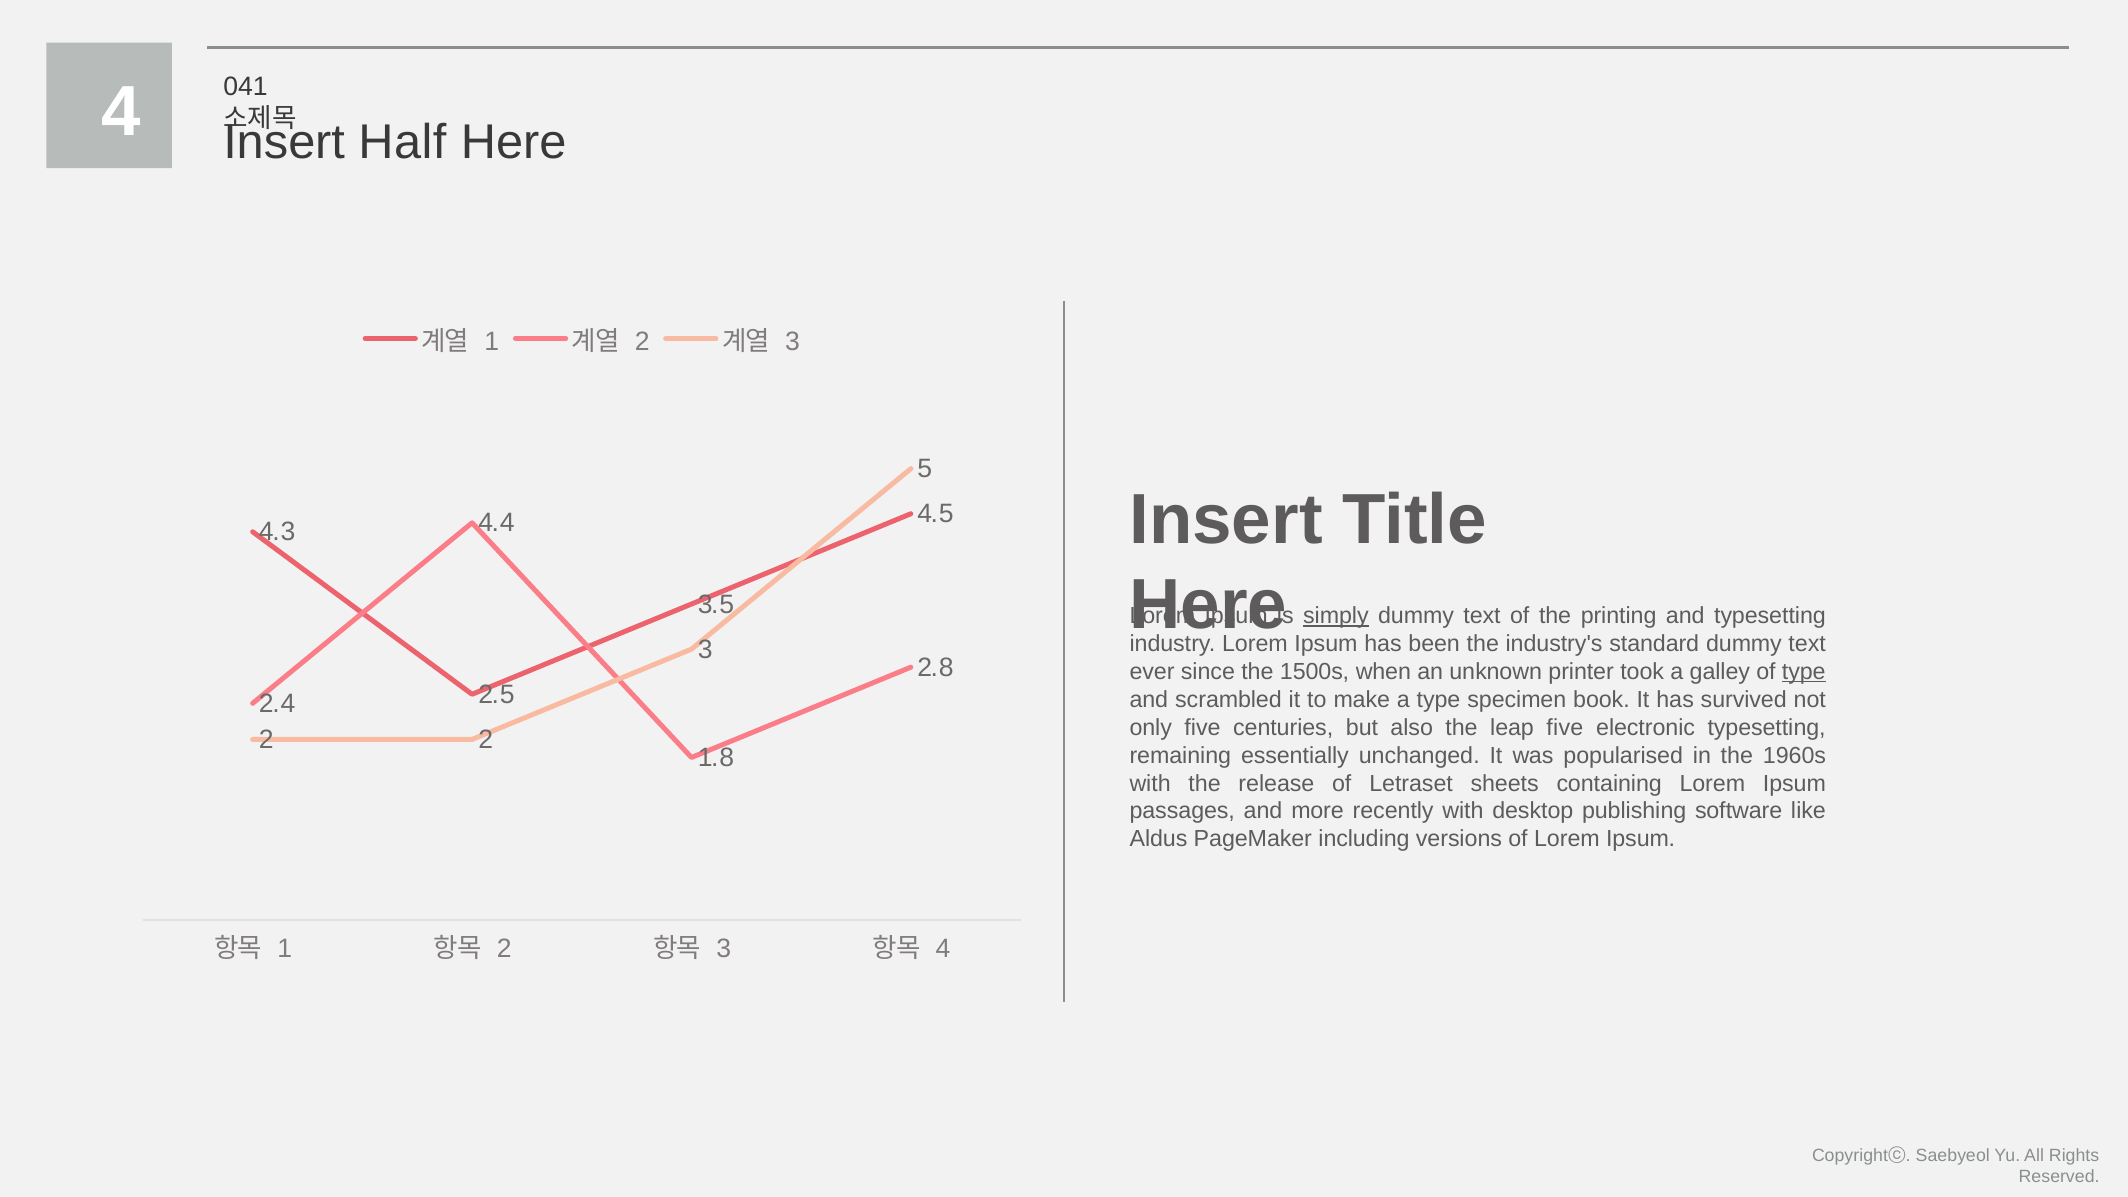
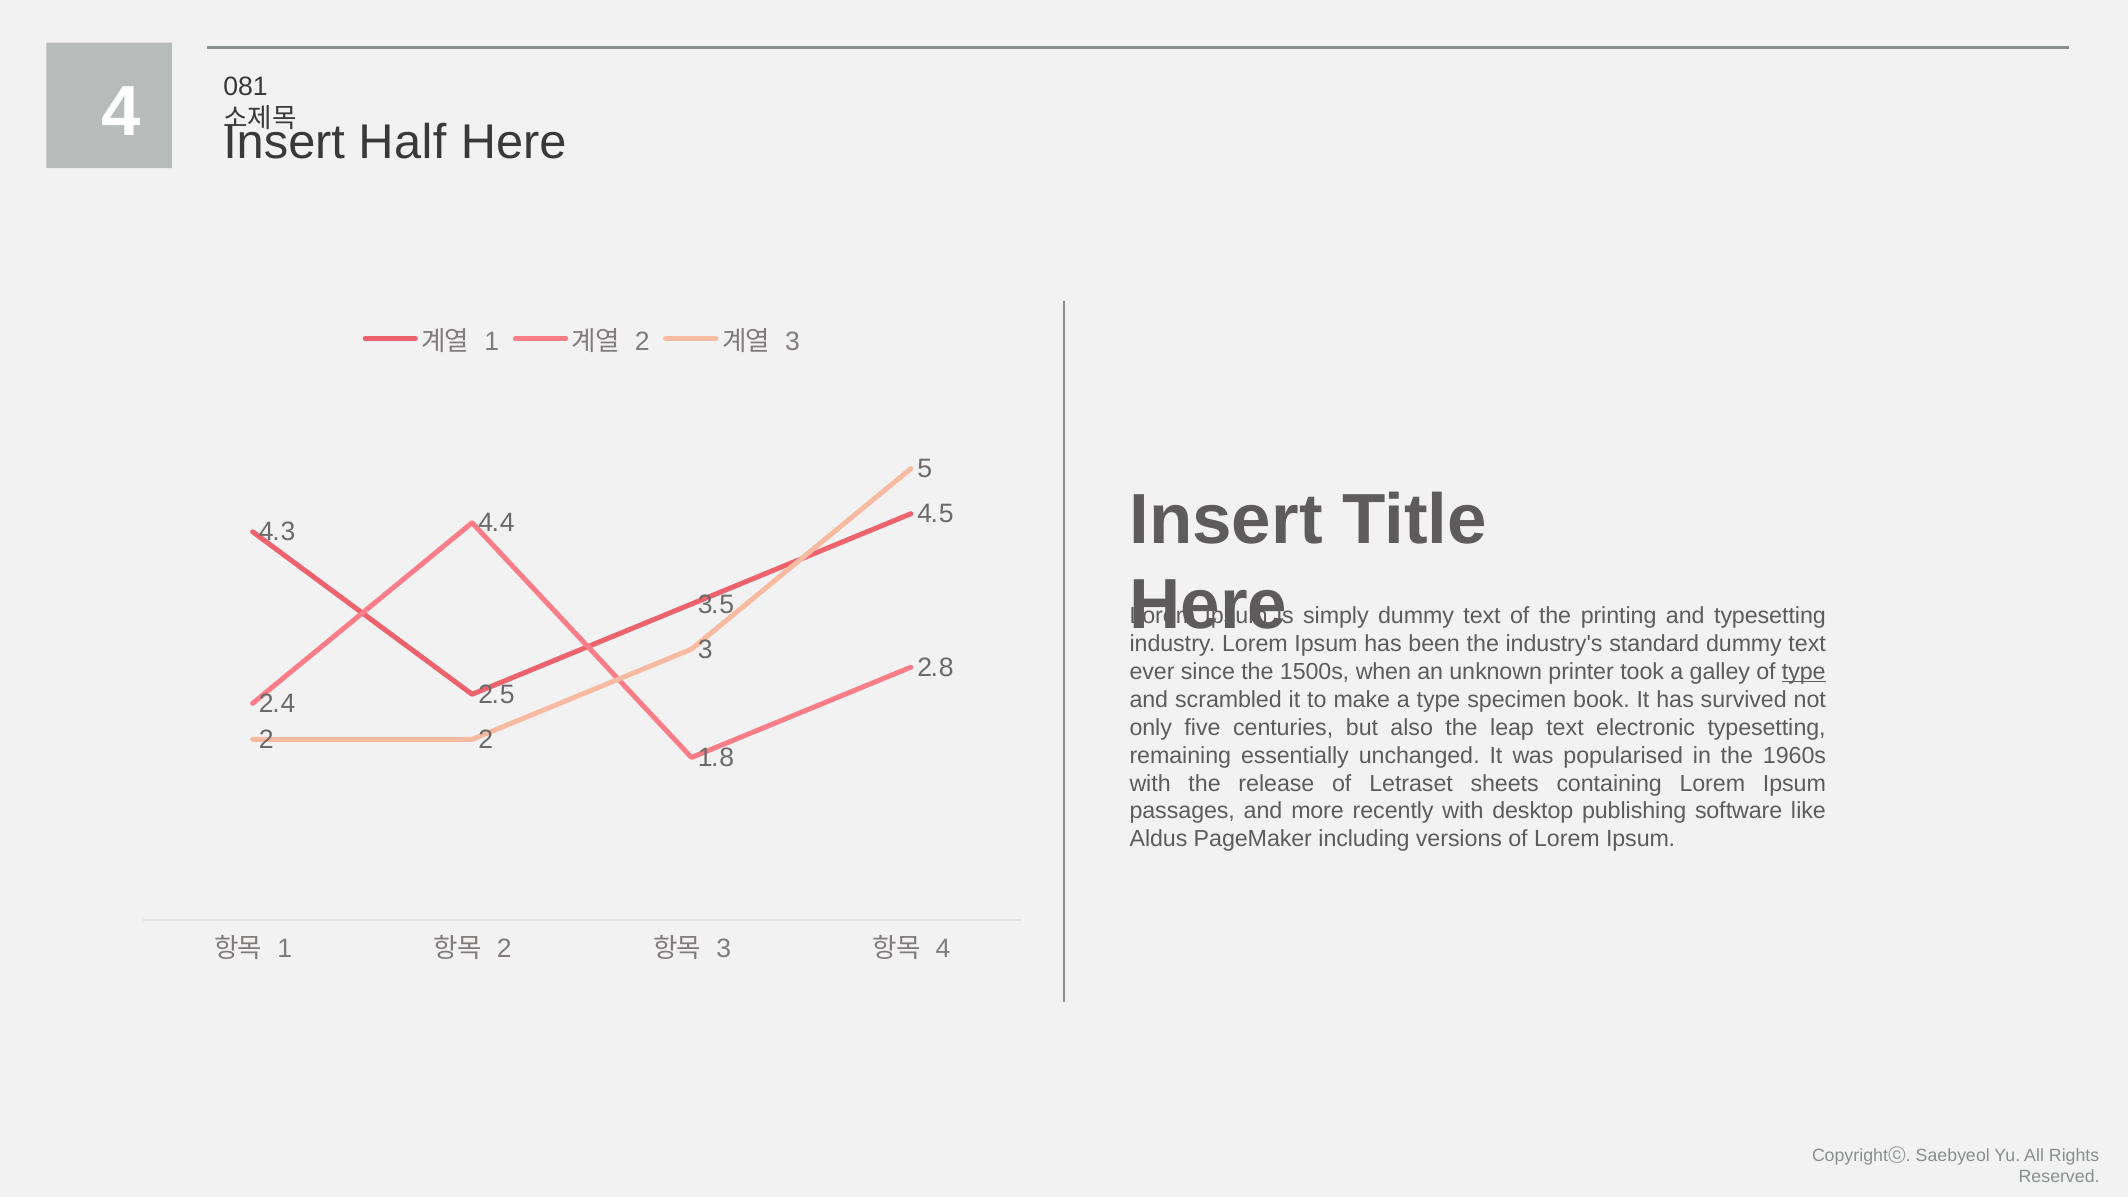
041: 041 -> 081 (246, 87)
simply underline: present -> none (1336, 616)
leap five: five -> text (1565, 728)
